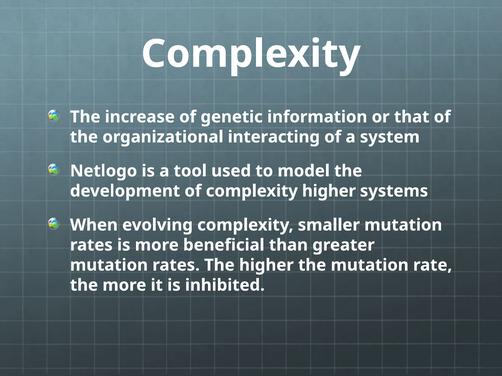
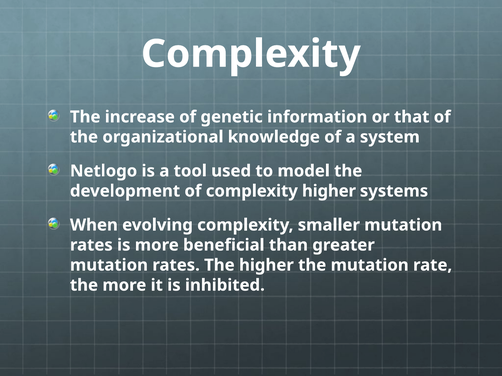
interacting: interacting -> knowledge (274, 137)
